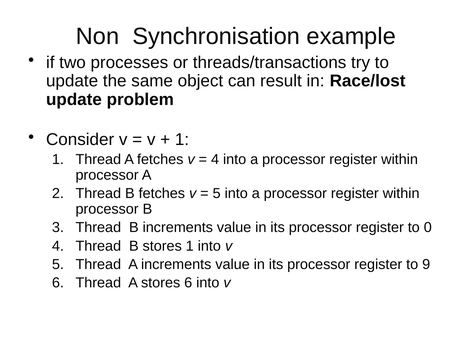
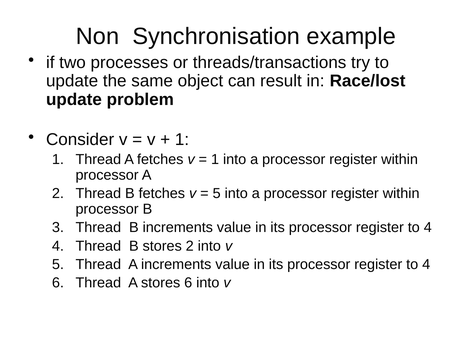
4: 4 -> 1 (215, 159)
0: 0 -> 4 (428, 228)
stores 1: 1 -> 2 (190, 246)
9: 9 -> 4 (426, 264)
